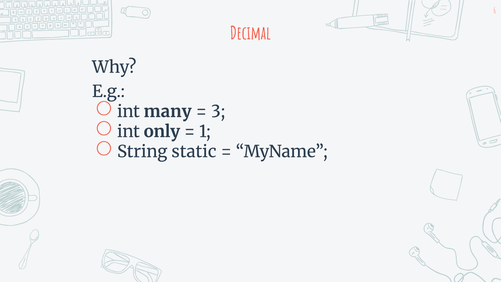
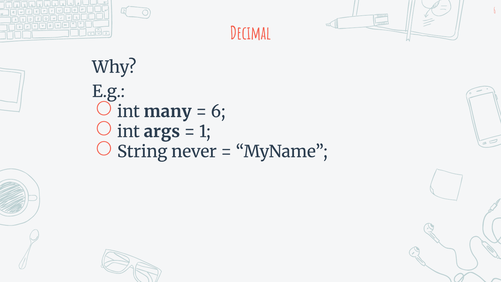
3: 3 -> 6 (218, 112)
only: only -> args (162, 132)
static: static -> never (194, 152)
